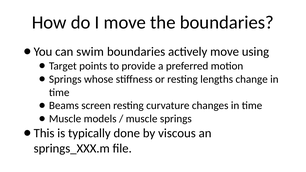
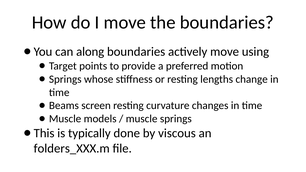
swim: swim -> along (90, 52)
springs_XXX.m: springs_XXX.m -> folders_XXX.m (72, 149)
